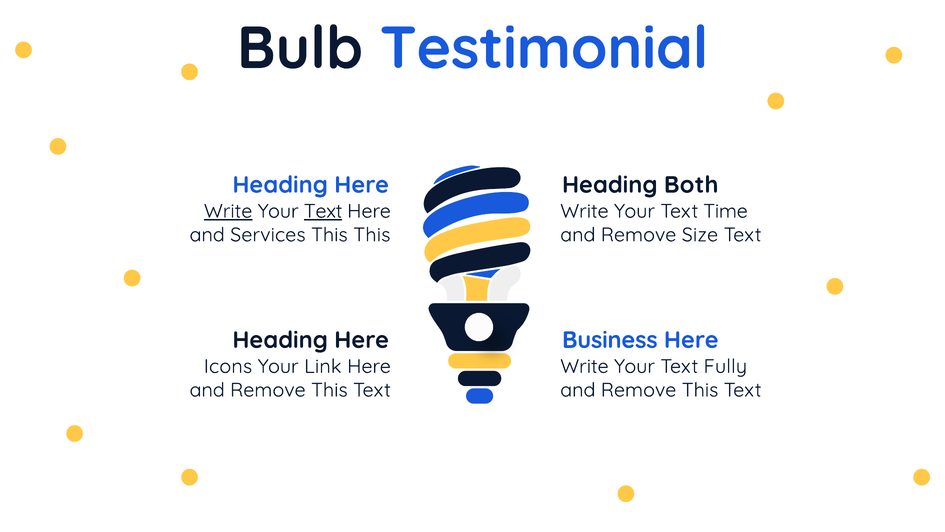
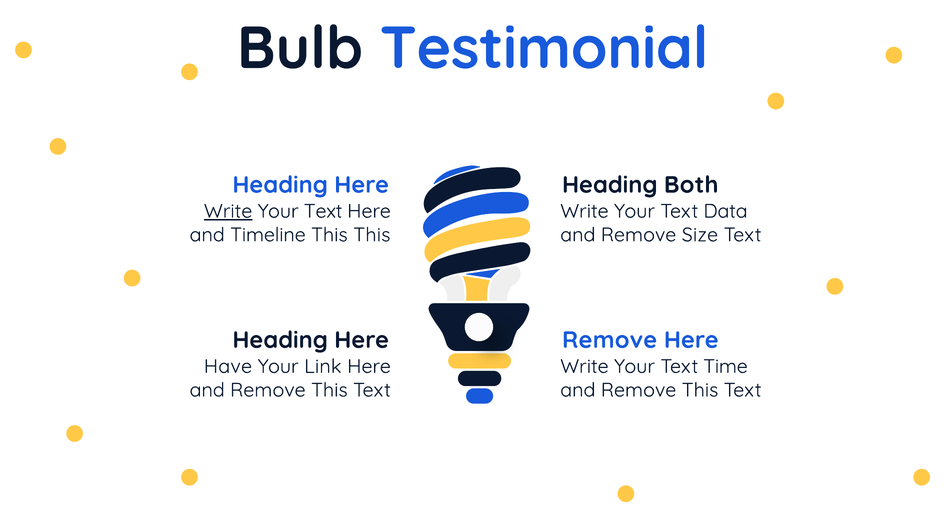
Text underline: present -> none (323, 211)
Time: Time -> Data (726, 211)
Services: Services -> Timeline (268, 235)
Business: Business -> Remove (610, 340)
Icons: Icons -> Have (228, 366)
Fully: Fully -> Time (726, 366)
